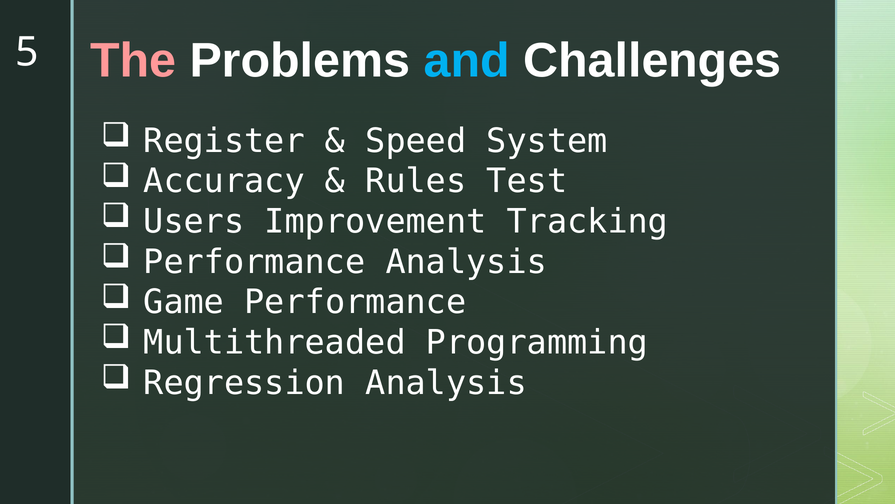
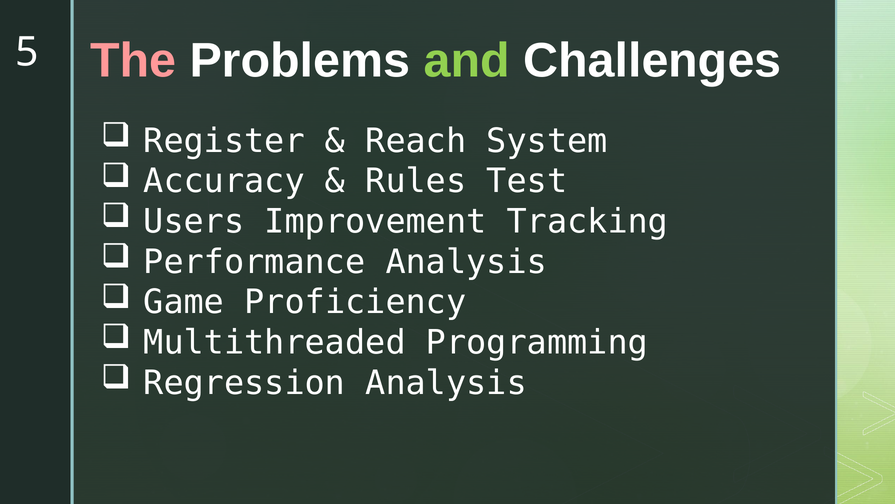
and colour: light blue -> light green (467, 60)
Speed: Speed -> Reach (416, 141)
Game Performance: Performance -> Proficiency (355, 302)
